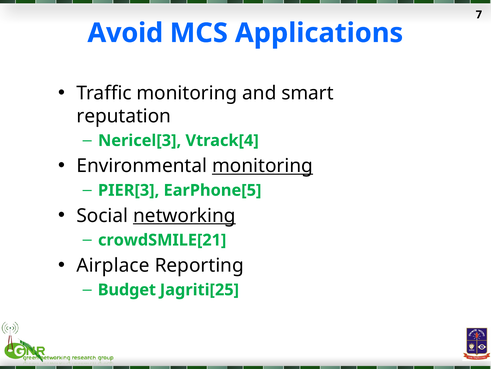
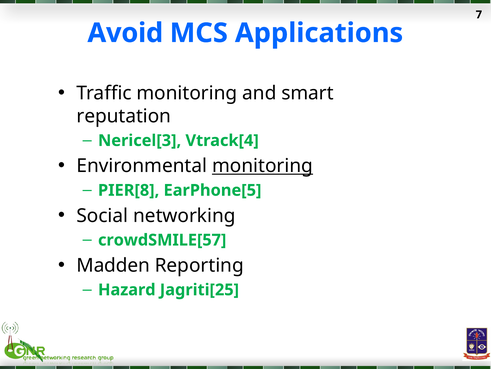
PIER[3: PIER[3 -> PIER[8 (129, 190)
networking underline: present -> none (184, 215)
crowdSMILE[21: crowdSMILE[21 -> crowdSMILE[57 (162, 240)
Airplace: Airplace -> Madden (113, 265)
Budget: Budget -> Hazard (127, 289)
